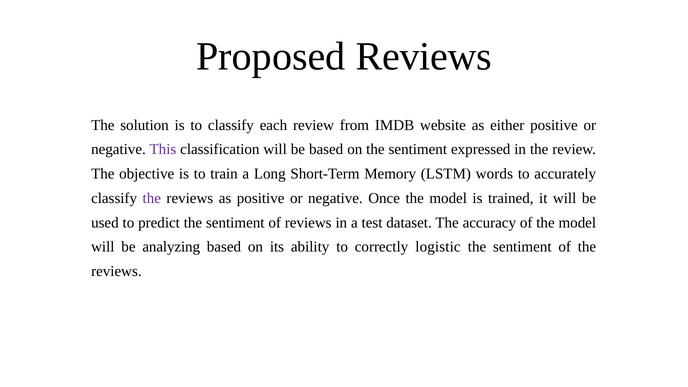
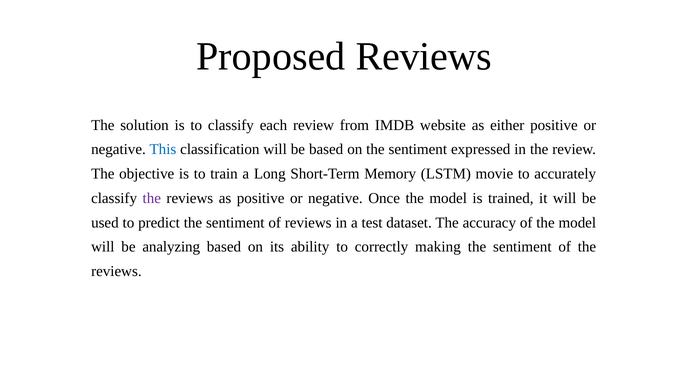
This colour: purple -> blue (163, 149)
words: words -> movie (494, 174)
logistic: logistic -> making (438, 247)
